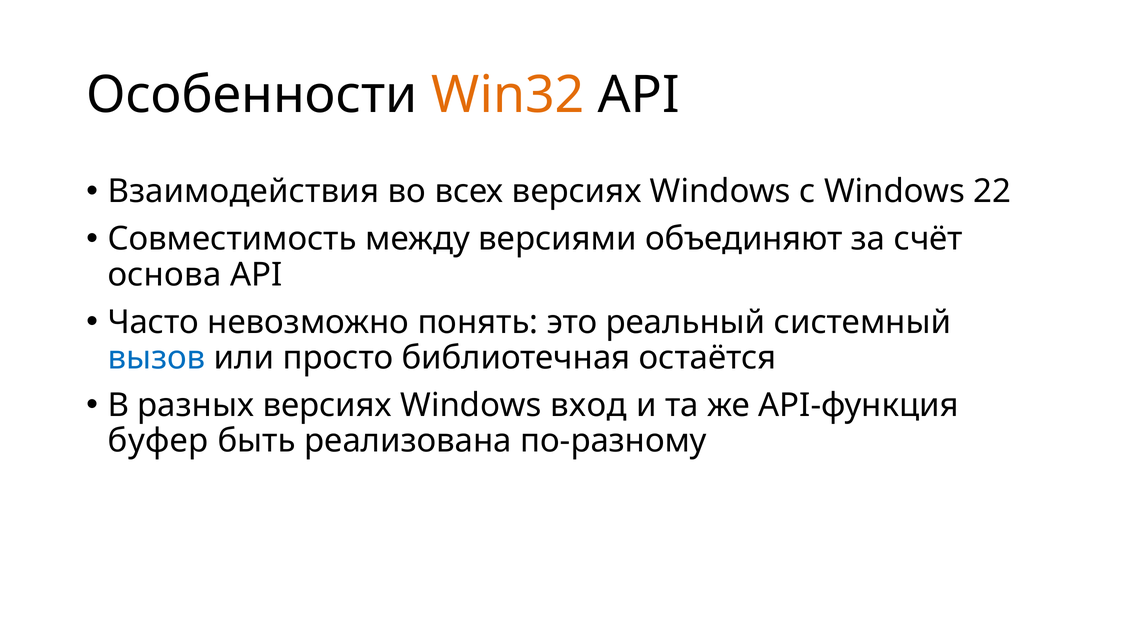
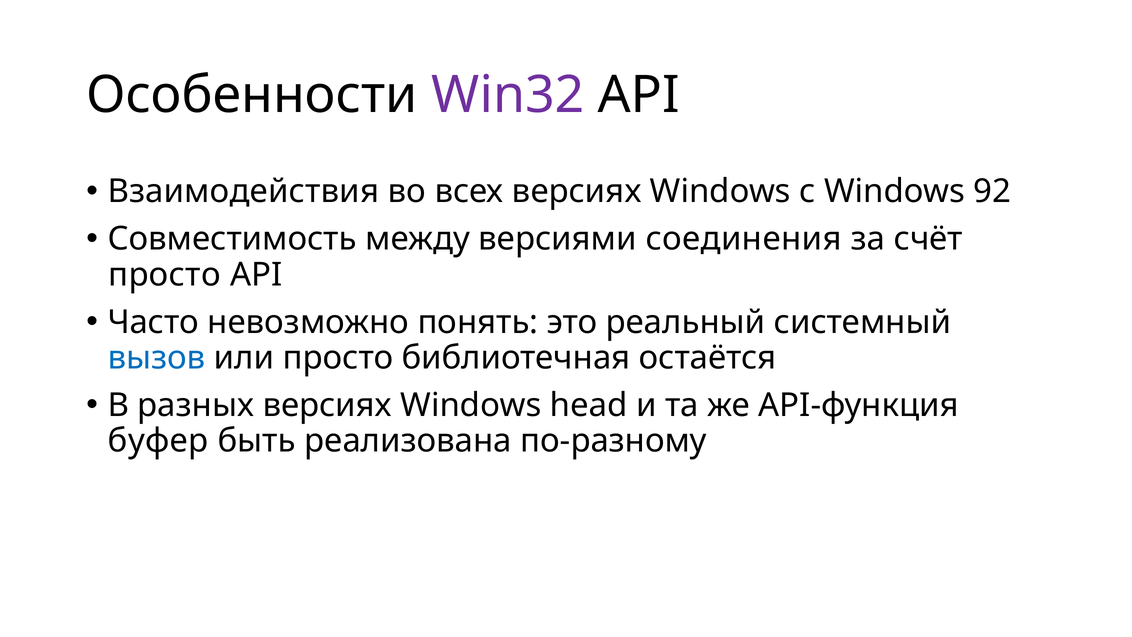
Win32 colour: orange -> purple (508, 95)
22: 22 -> 92 (992, 191)
объединяют: объединяют -> соединения (744, 239)
основа: основа -> просто (164, 275)
вход: вход -> head (589, 405)
